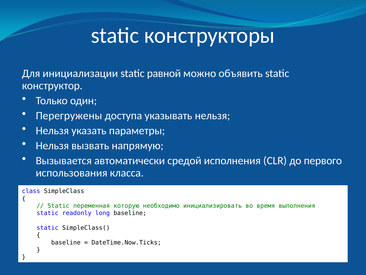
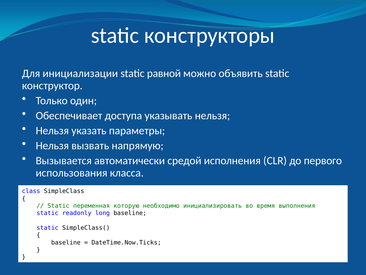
Перегружены: Перегружены -> Обеспечивает (69, 115)
